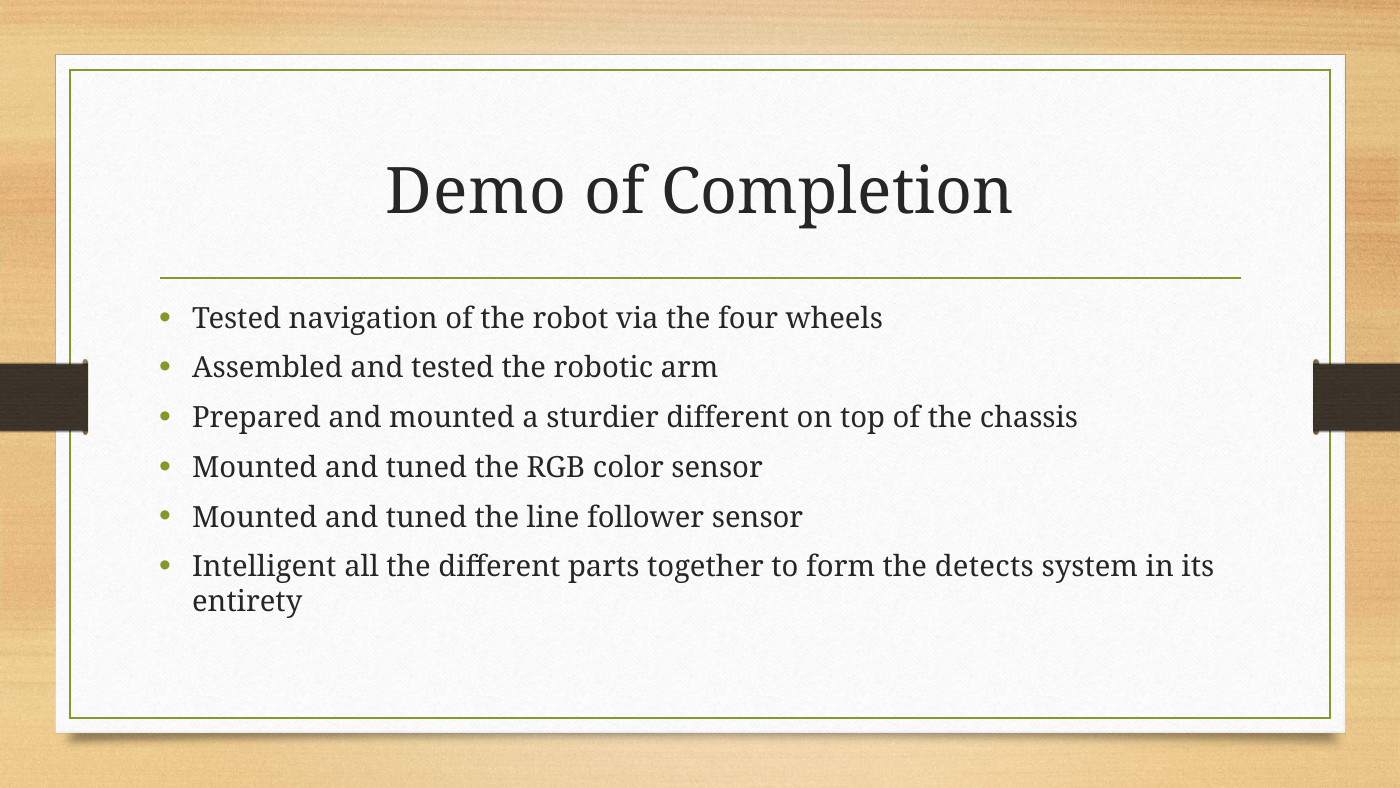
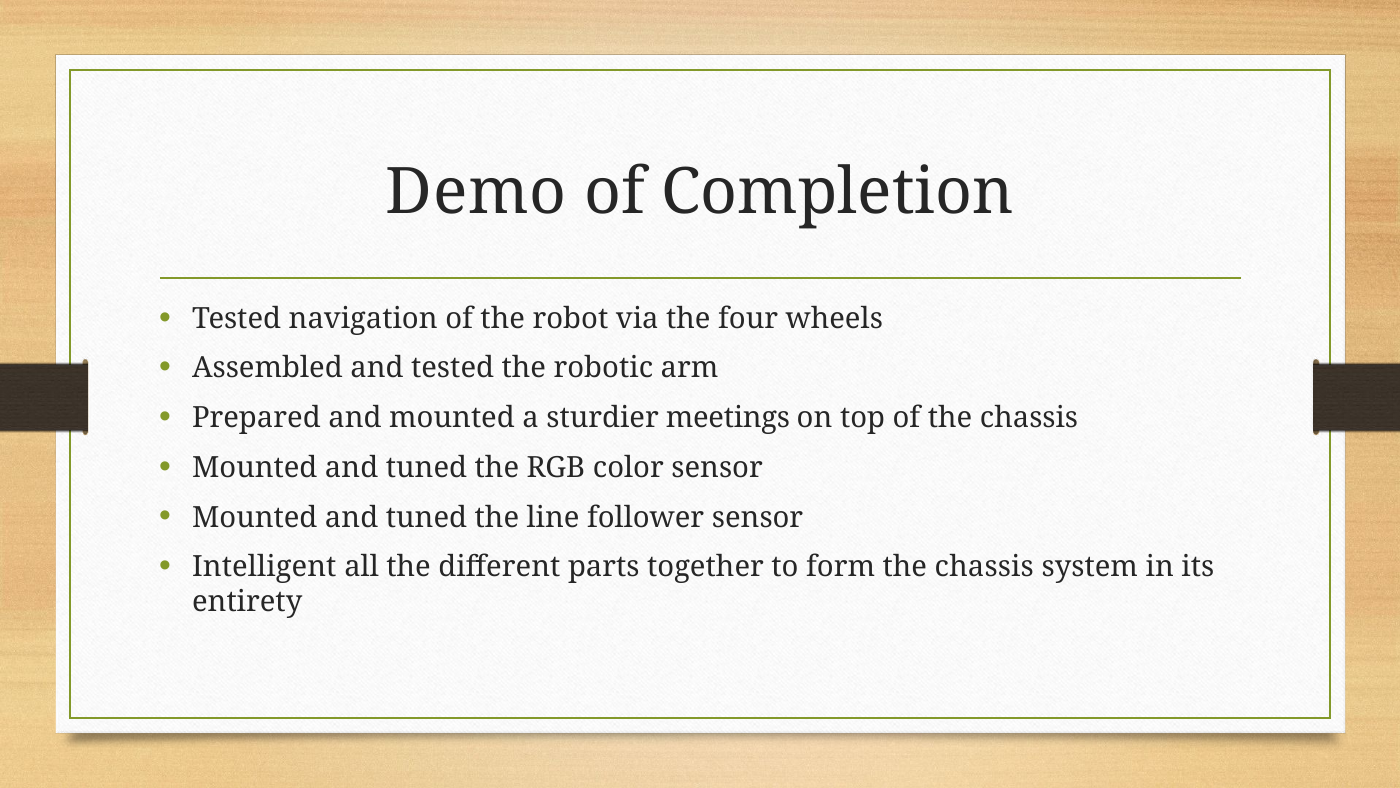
sturdier different: different -> meetings (728, 418)
form the detects: detects -> chassis (984, 567)
